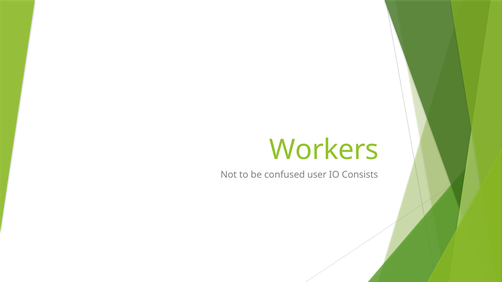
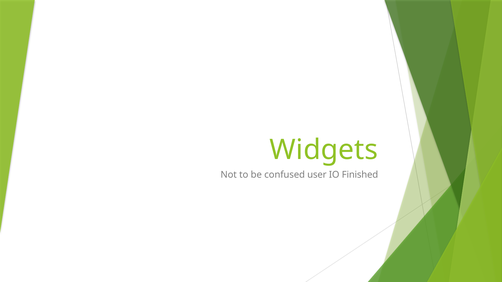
Workers: Workers -> Widgets (324, 150)
Consists: Consists -> Finished (360, 175)
